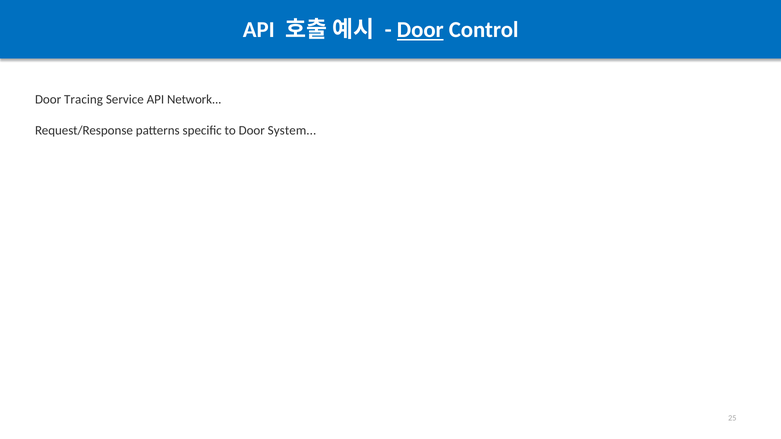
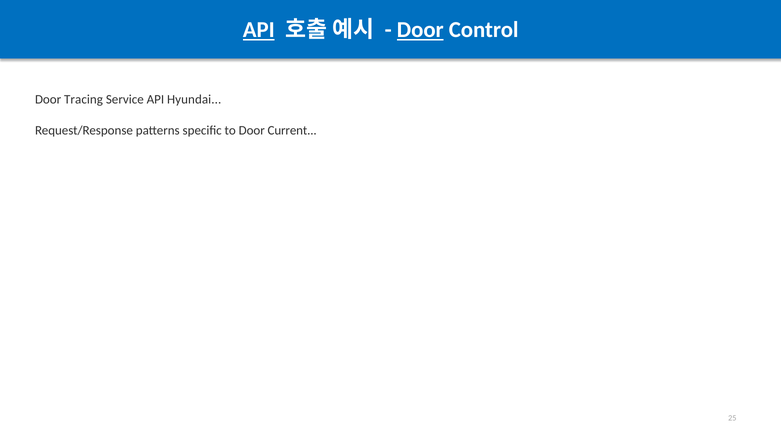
API underline: none -> present (259, 30)
Network: Network -> Hyundai (194, 99)
System: System -> Current (292, 131)
